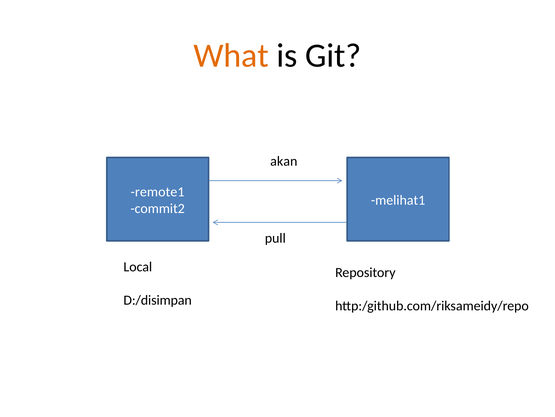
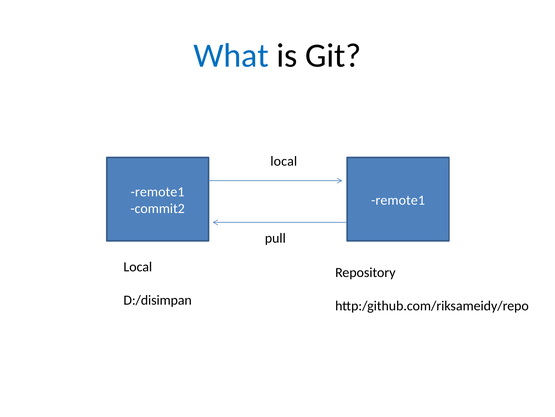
What colour: orange -> blue (231, 56)
akan: akan -> local (284, 161)
melihat1: melihat1 -> remote1 (398, 200)
